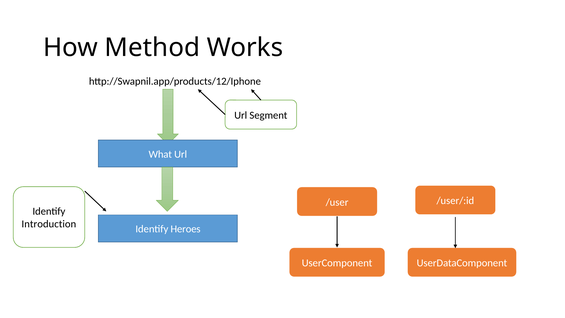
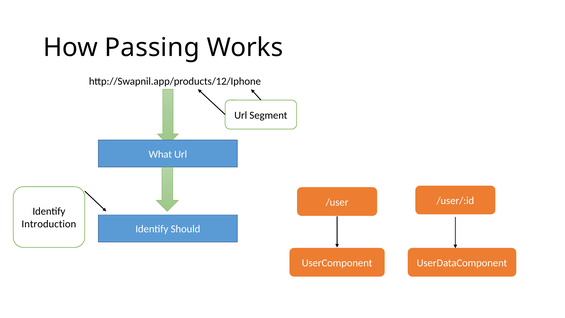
Method: Method -> Passing (152, 47)
Heroes: Heroes -> Should (185, 229)
